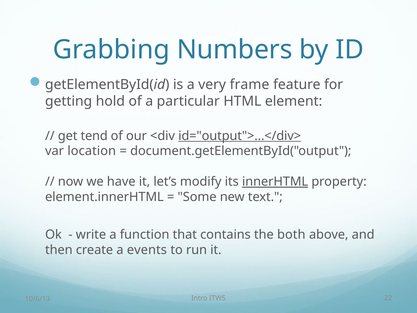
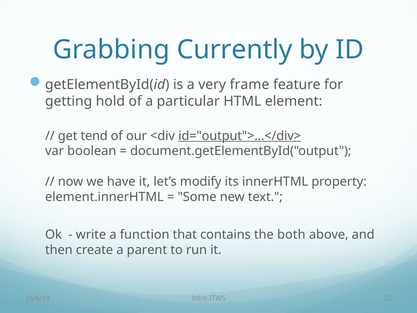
Numbers: Numbers -> Currently (235, 50)
location: location -> boolean (92, 151)
innerHTML underline: present -> none (275, 182)
events: events -> parent (147, 250)
